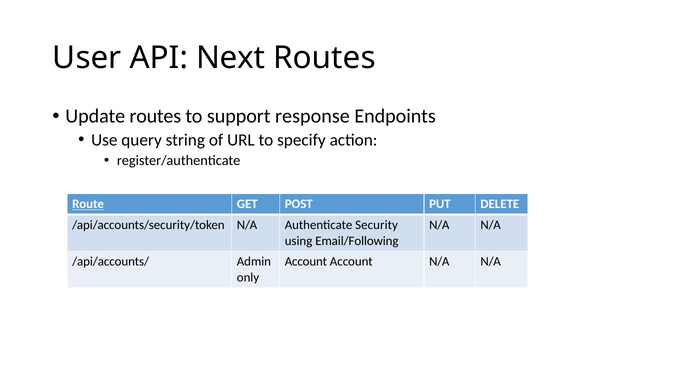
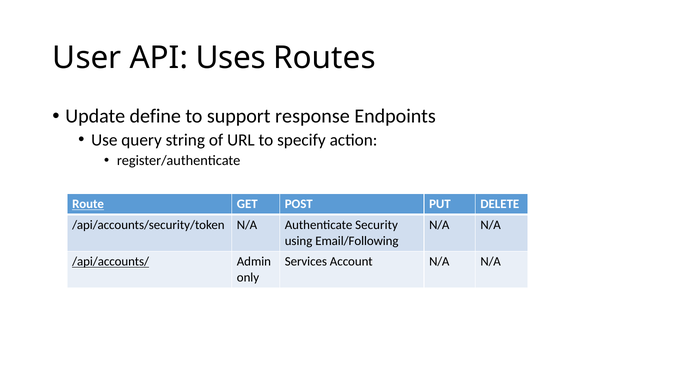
Next: Next -> Uses (231, 58)
Update routes: routes -> define (155, 116)
/api/accounts/ underline: none -> present (111, 262)
Account: Account -> Services (306, 262)
